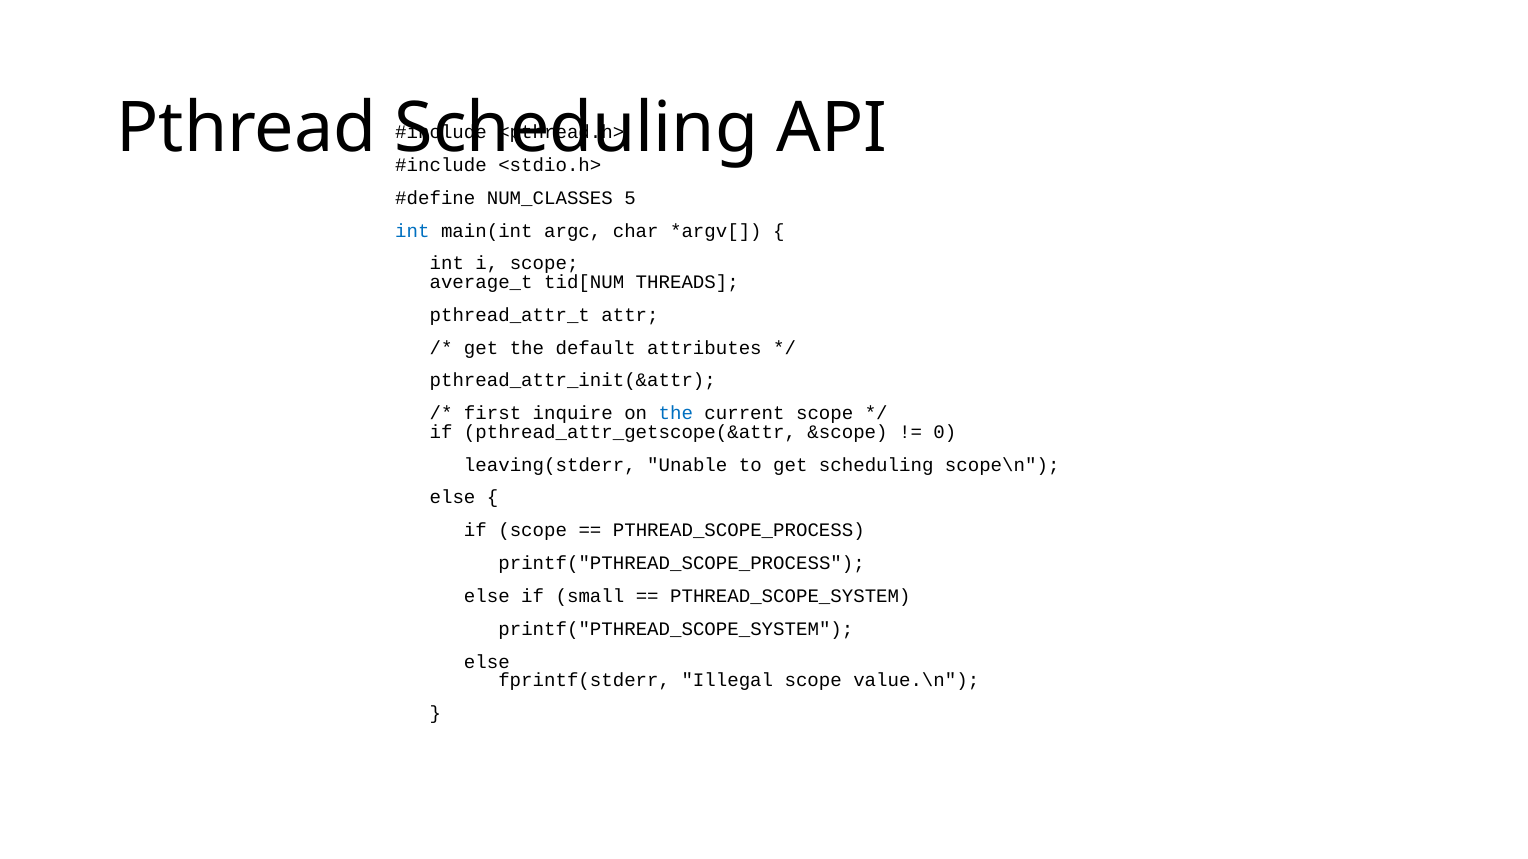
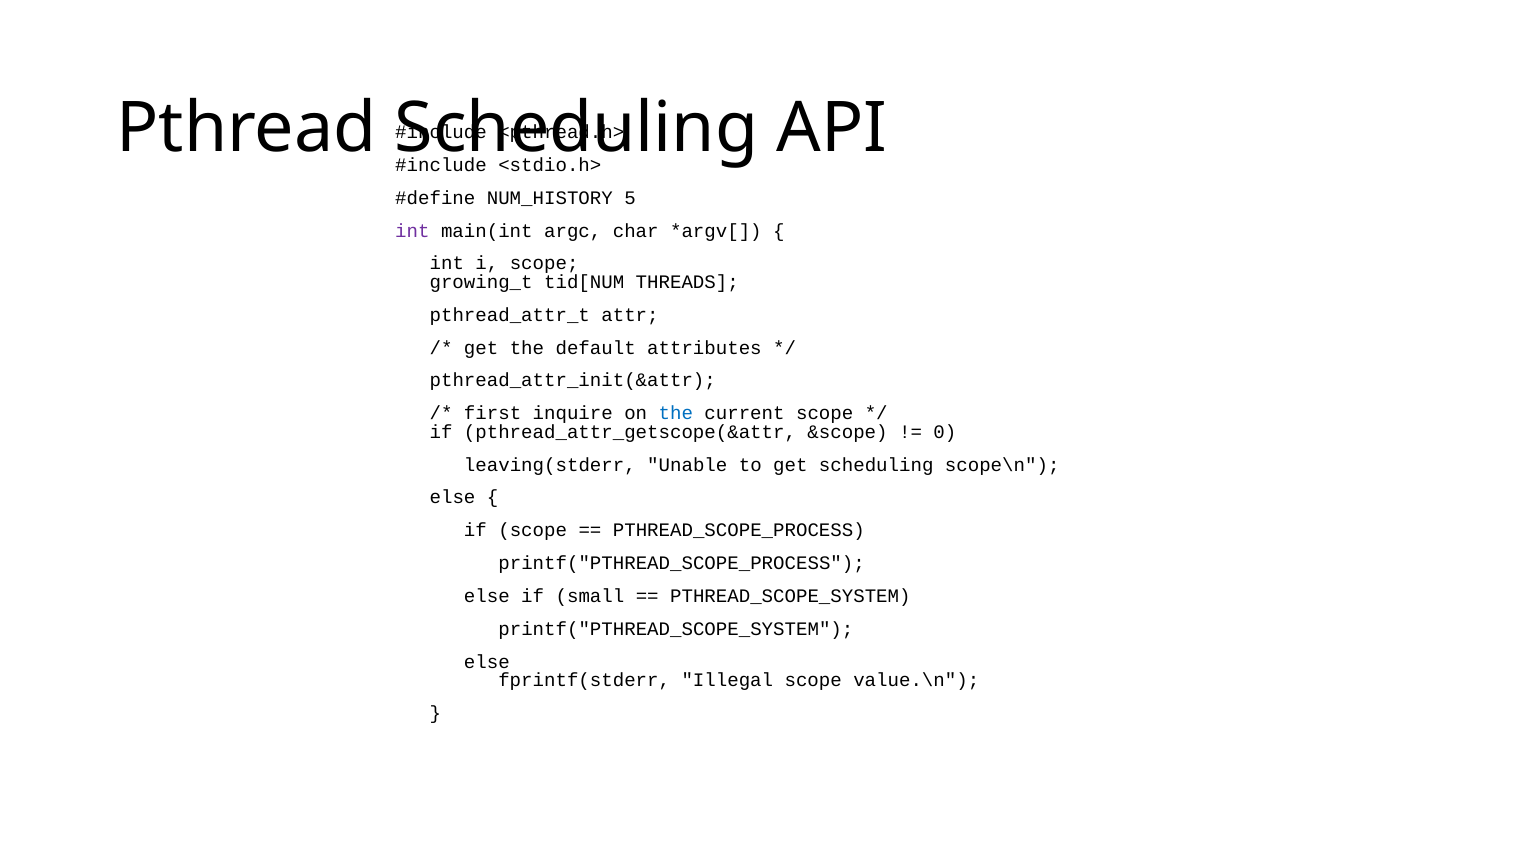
NUM_CLASSES: NUM_CLASSES -> NUM_HISTORY (550, 198)
int colour: blue -> purple (412, 231)
average_t: average_t -> growing_t (481, 282)
